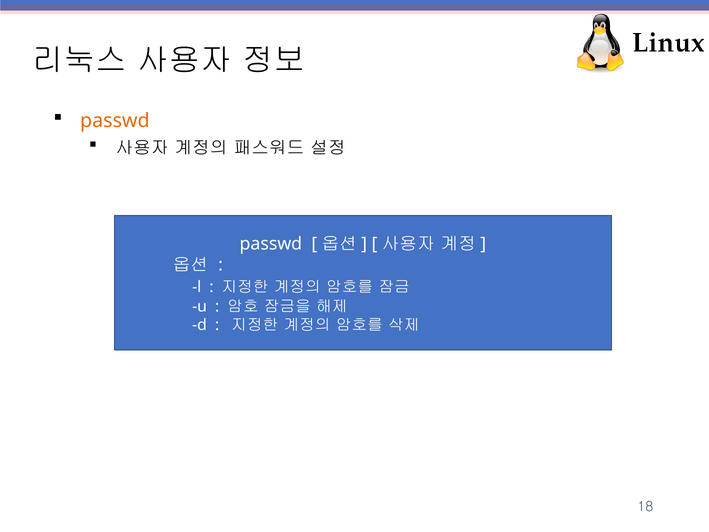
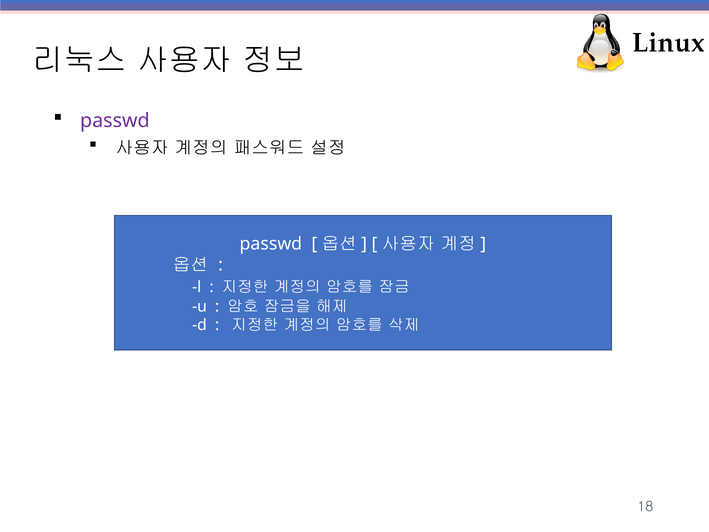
passwd colour: orange -> purple (115, 121)
